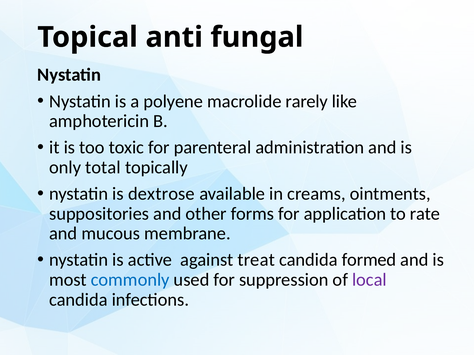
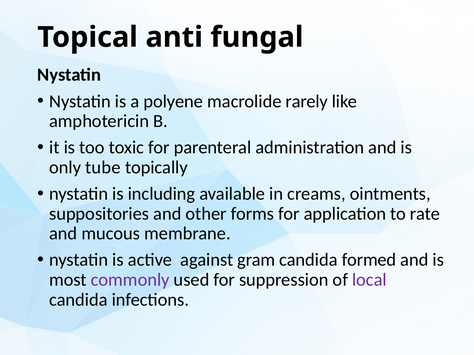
total: total -> tube (103, 168)
dextrose: dextrose -> including (162, 194)
treat: treat -> gram (256, 260)
commonly colour: blue -> purple (130, 280)
